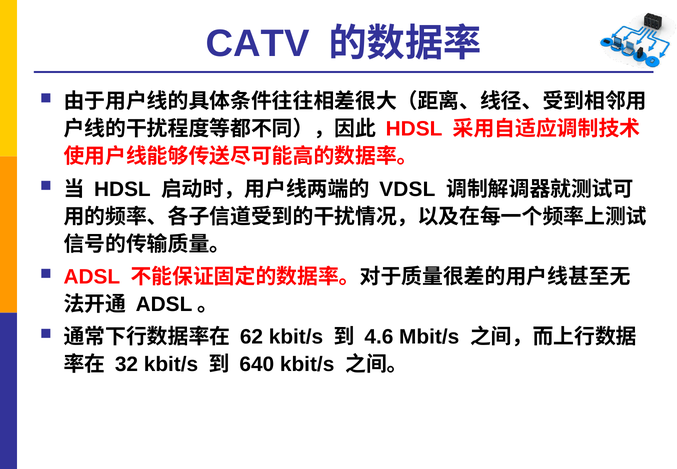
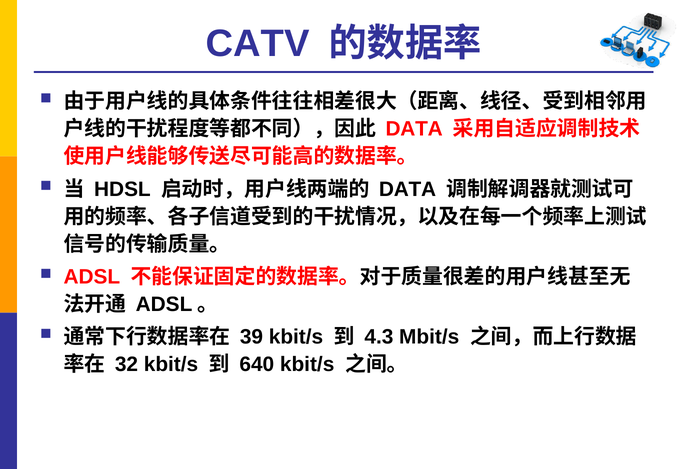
HDSL: HDSL -> DATA (414, 129)
VDSL: VDSL -> DATA (408, 189)
62: 62 -> 39 (251, 337)
4.6: 4.6 -> 4.3 (379, 337)
